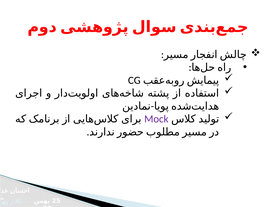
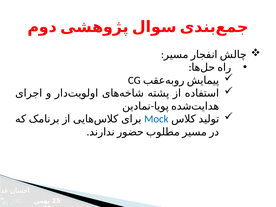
Mock colour: purple -> blue (156, 119)
